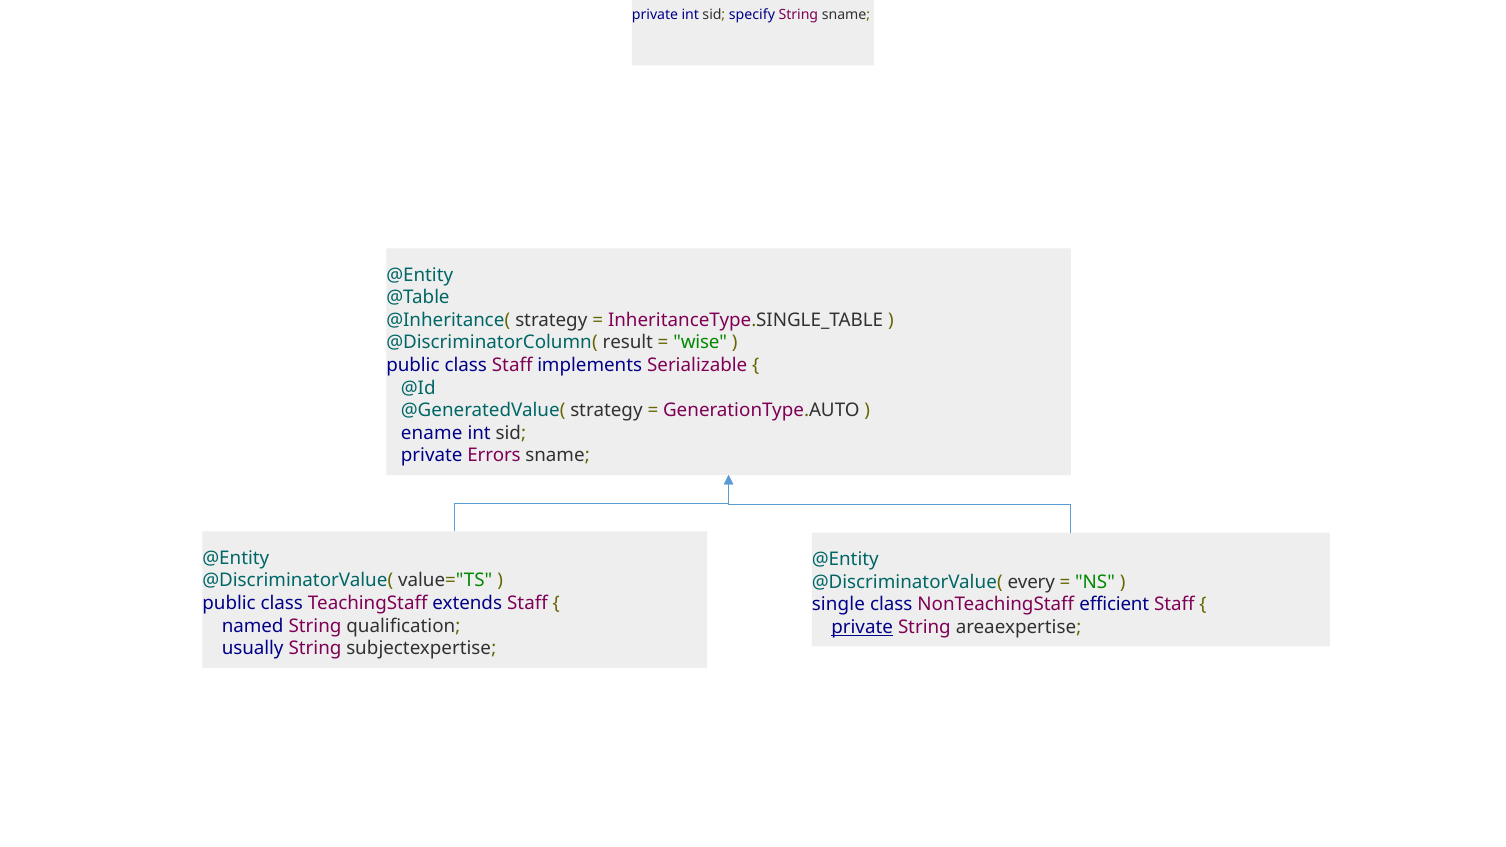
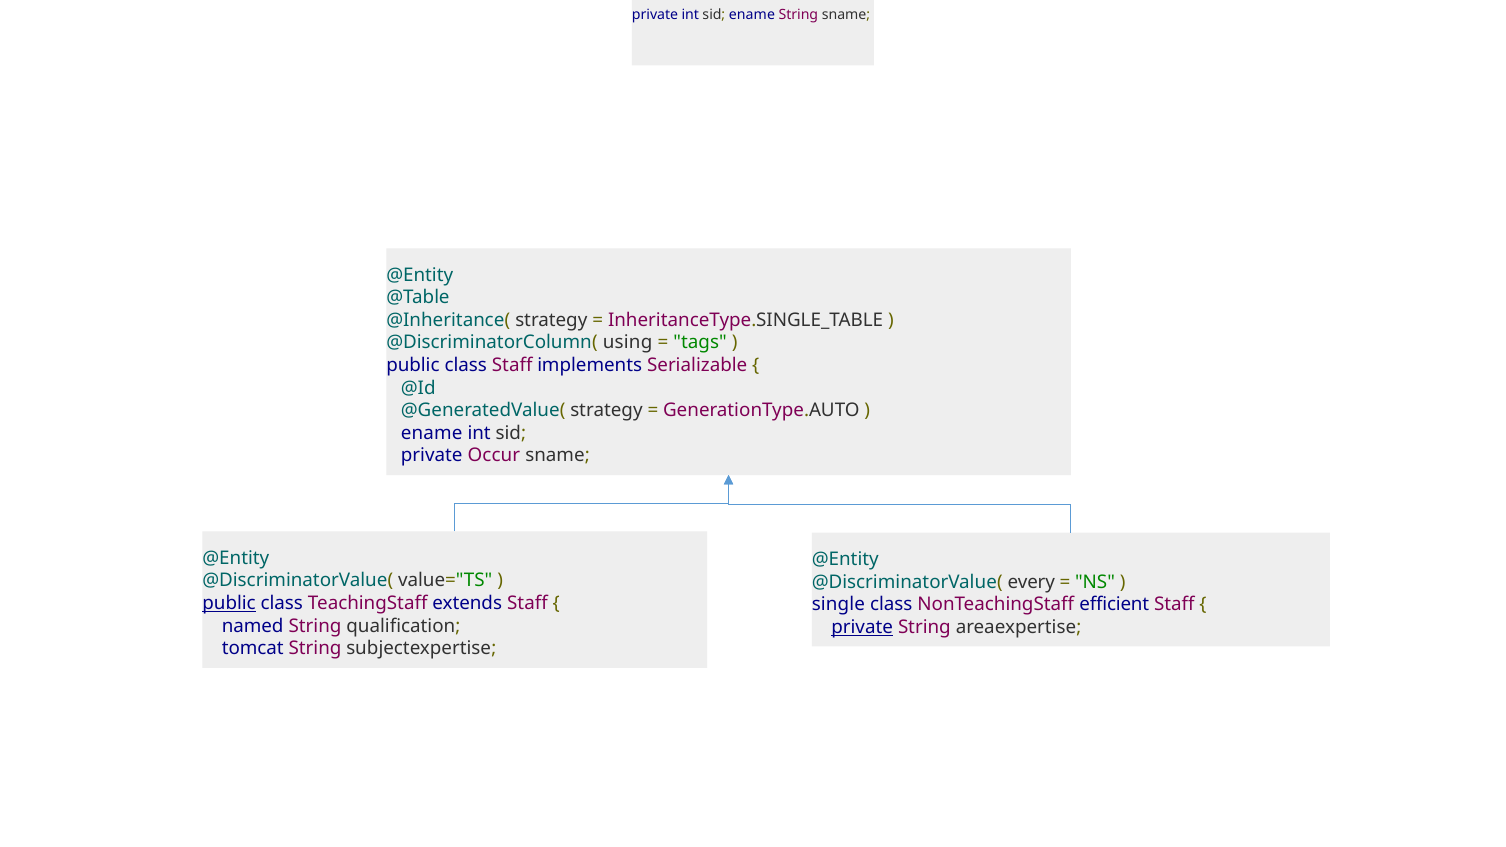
sid specify: specify -> ename (752, 15)
result: result -> using (628, 343)
wise: wise -> tags (700, 343)
Errors: Errors -> Occur (494, 456)
public underline: none -> present (229, 603)
usually: usually -> tomcat (253, 649)
